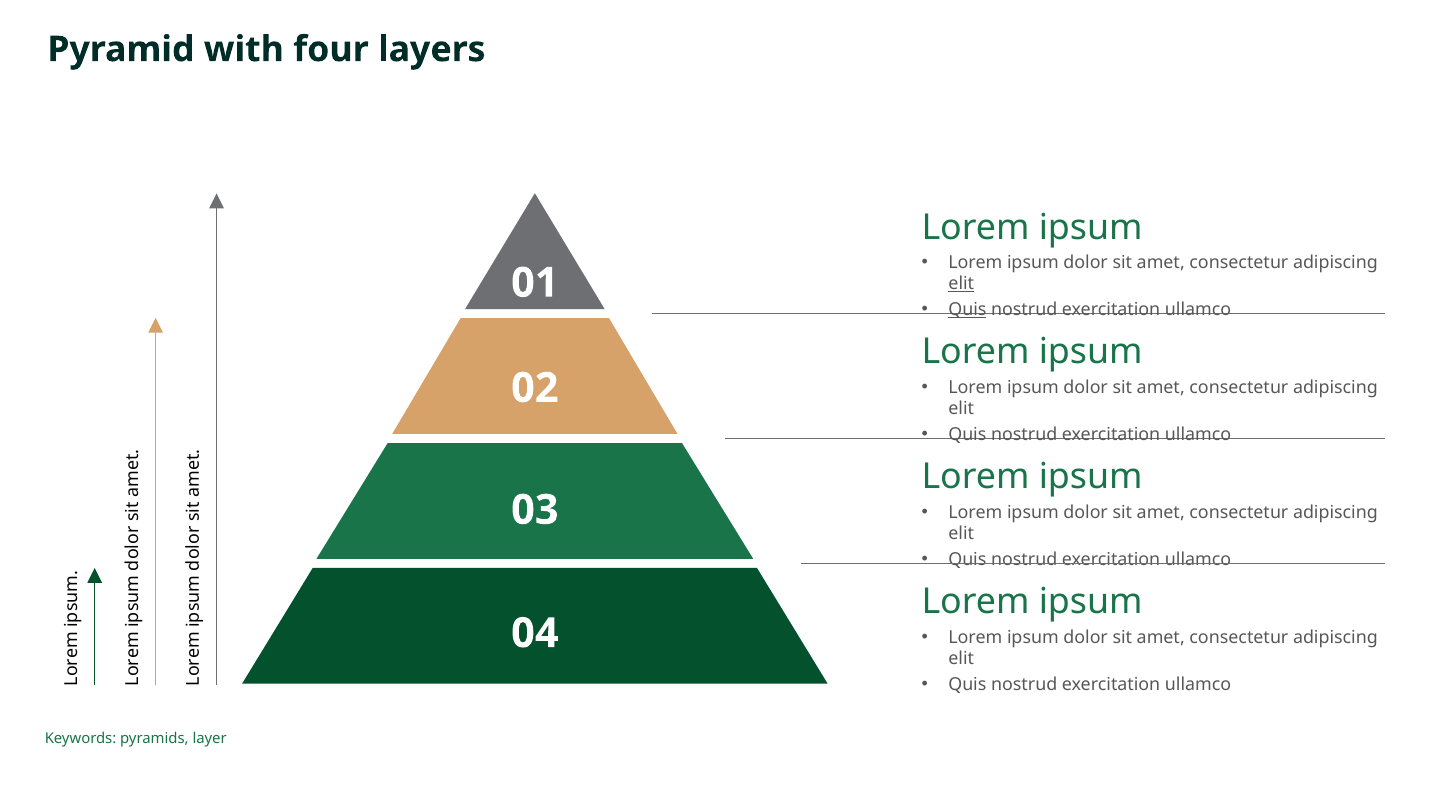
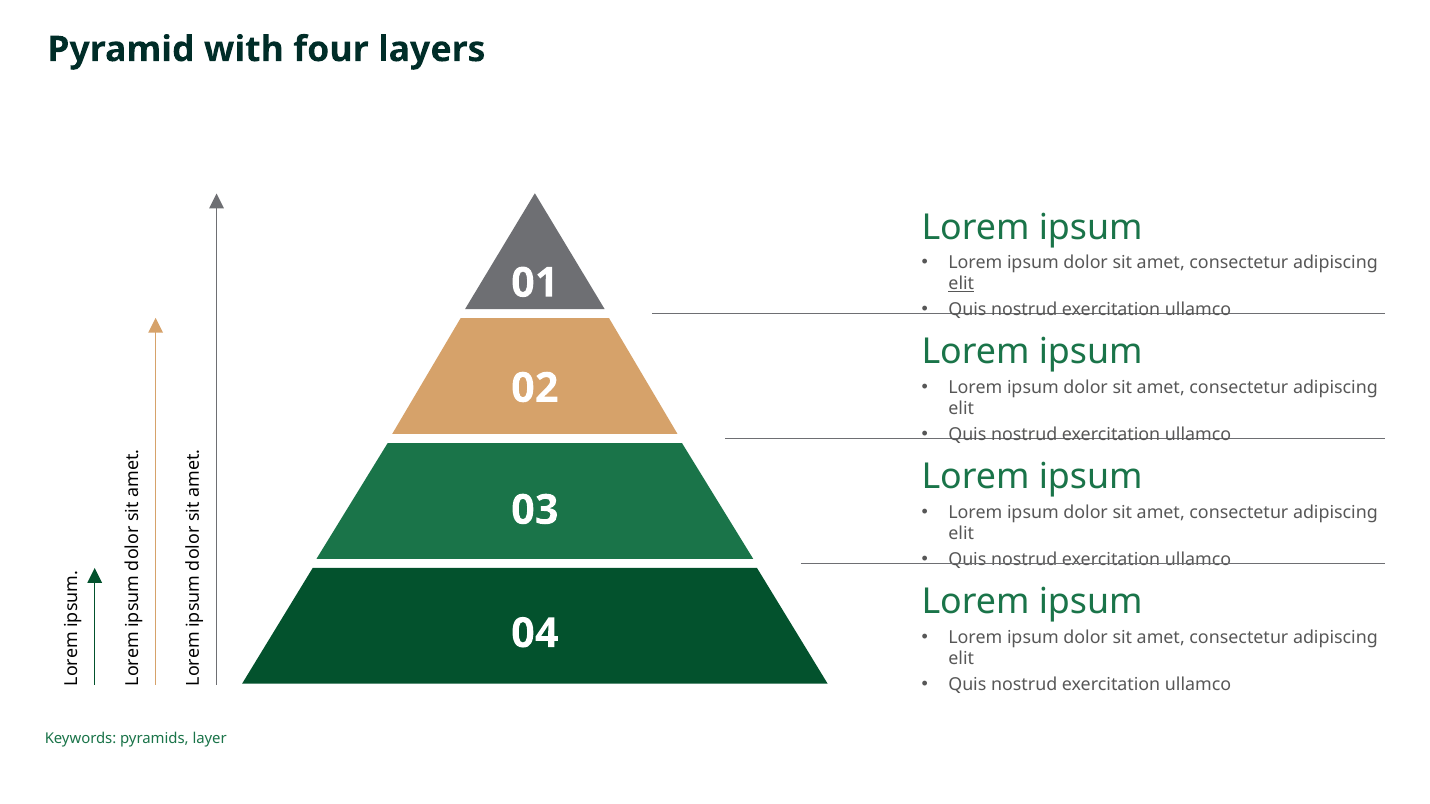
Quis underline: present -> none (967, 310)
